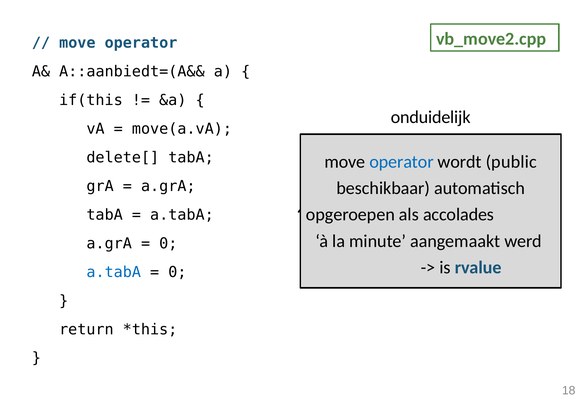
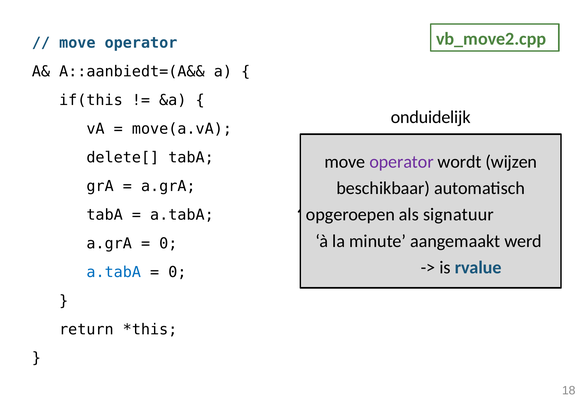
operator colour: blue -> purple (402, 162)
public: public -> wijzen (511, 162)
accolades: accolades -> signatuur (458, 215)
